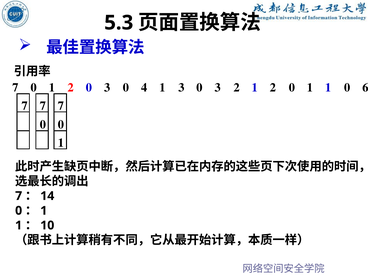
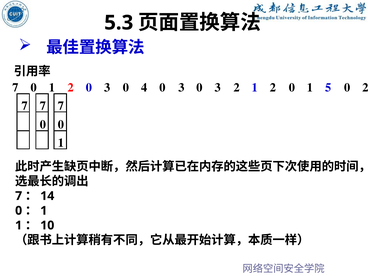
4 1: 1 -> 0 (162, 88)
0 1 1: 1 -> 5 (328, 88)
0 6: 6 -> 2 (365, 88)
